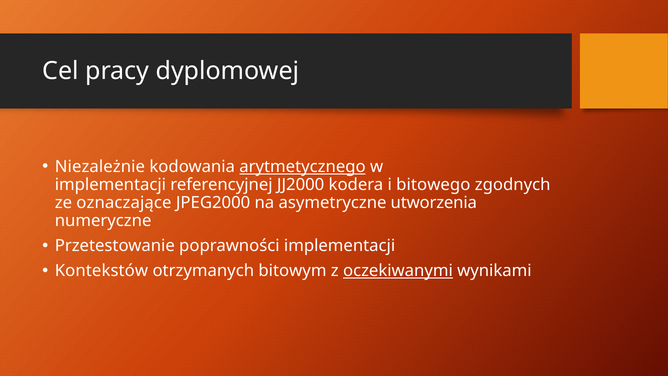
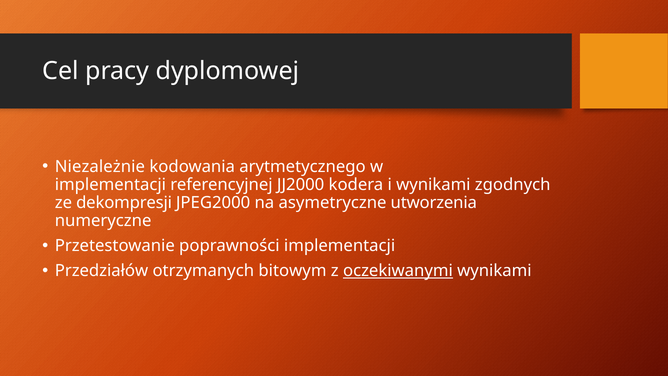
arytmetycznego underline: present -> none (302, 166)
i bitowego: bitowego -> wynikami (433, 184)
oznaczające: oznaczające -> dekompresji (124, 203)
Kontekstów: Kontekstów -> Przedziałów (102, 271)
